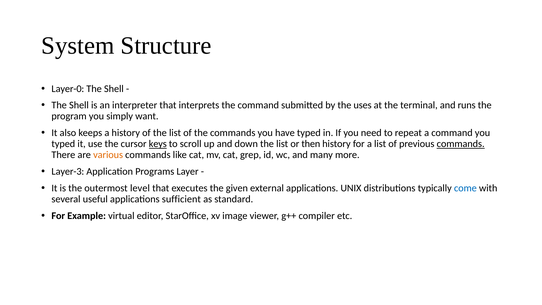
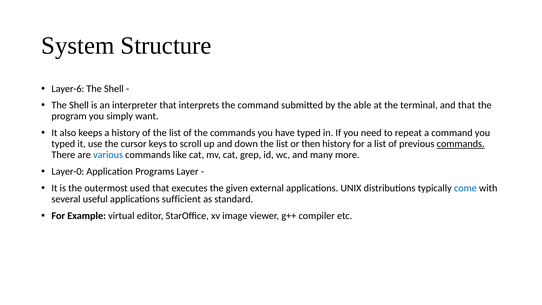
Layer-0: Layer-0 -> Layer-6 (68, 89)
uses: uses -> able (362, 105)
and runs: runs -> that (467, 105)
keys underline: present -> none (158, 144)
various colour: orange -> blue (108, 155)
Layer-3: Layer-3 -> Layer-0 (68, 171)
level: level -> used (140, 188)
